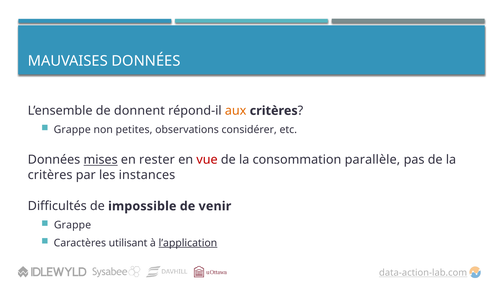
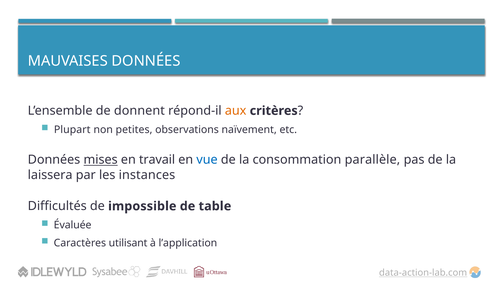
Grappe: Grappe -> Plupart (72, 130)
considérer: considérer -> naïvement (249, 130)
rester: rester -> travail (157, 160)
vue colour: red -> blue (207, 160)
critères: critères -> laissera (50, 175)
venir: venir -> table (215, 206)
Grappe: Grappe -> Évaluée (73, 225)
l’application underline: present -> none (188, 243)
